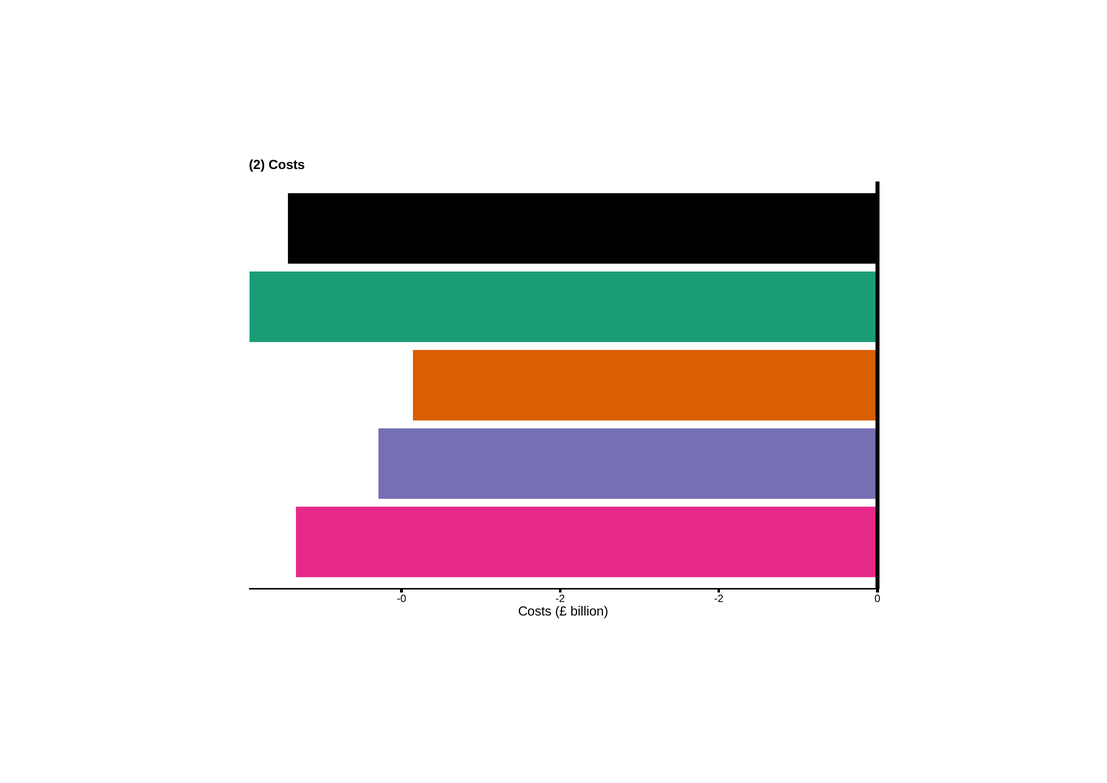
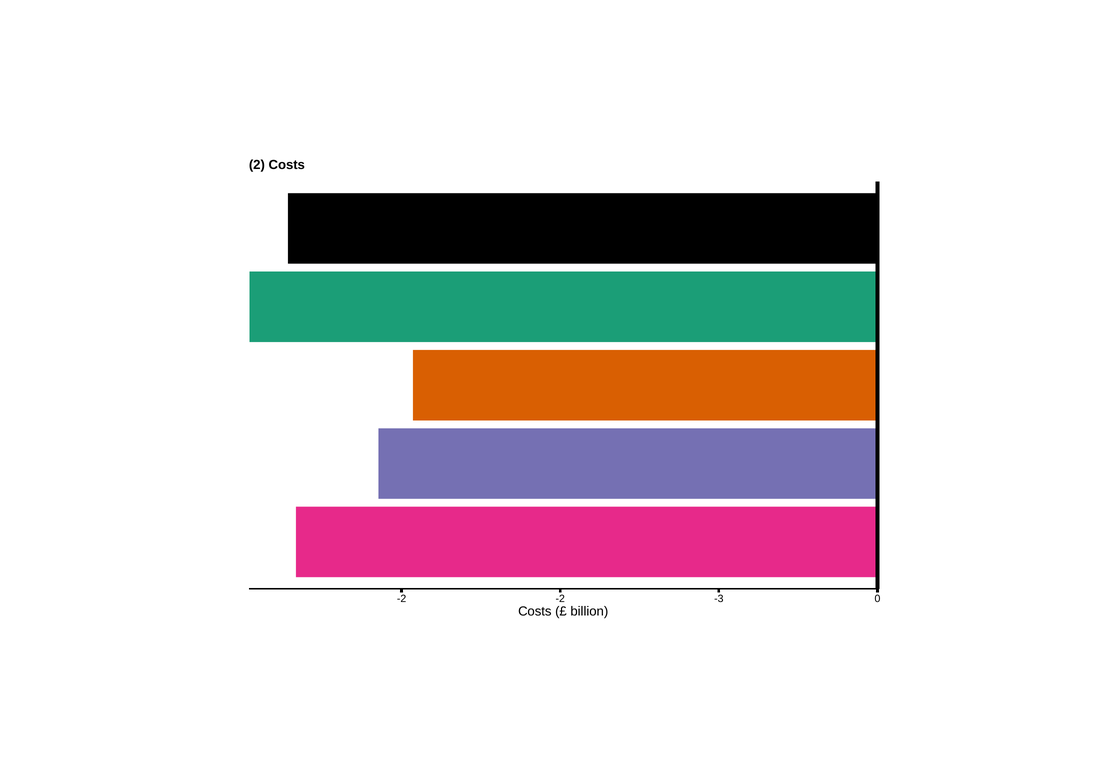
-0: -0 -> -2 (402, 598)
-2 -2: -2 -> -3 (719, 599)
